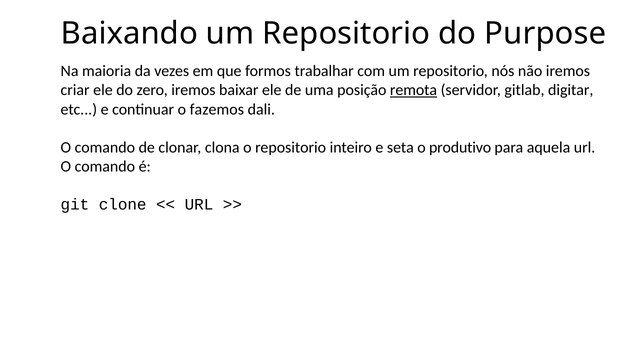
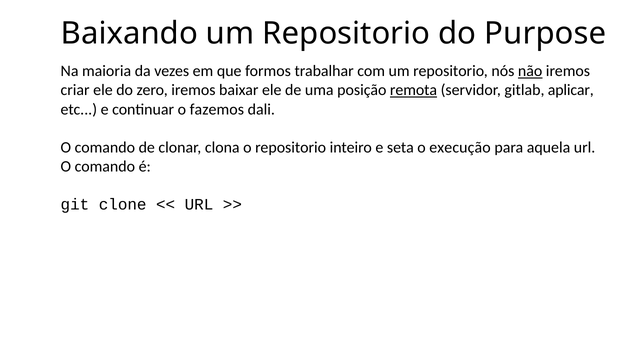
não underline: none -> present (530, 71)
digitar: digitar -> aplicar (571, 90)
produtivo: produtivo -> execução (460, 147)
